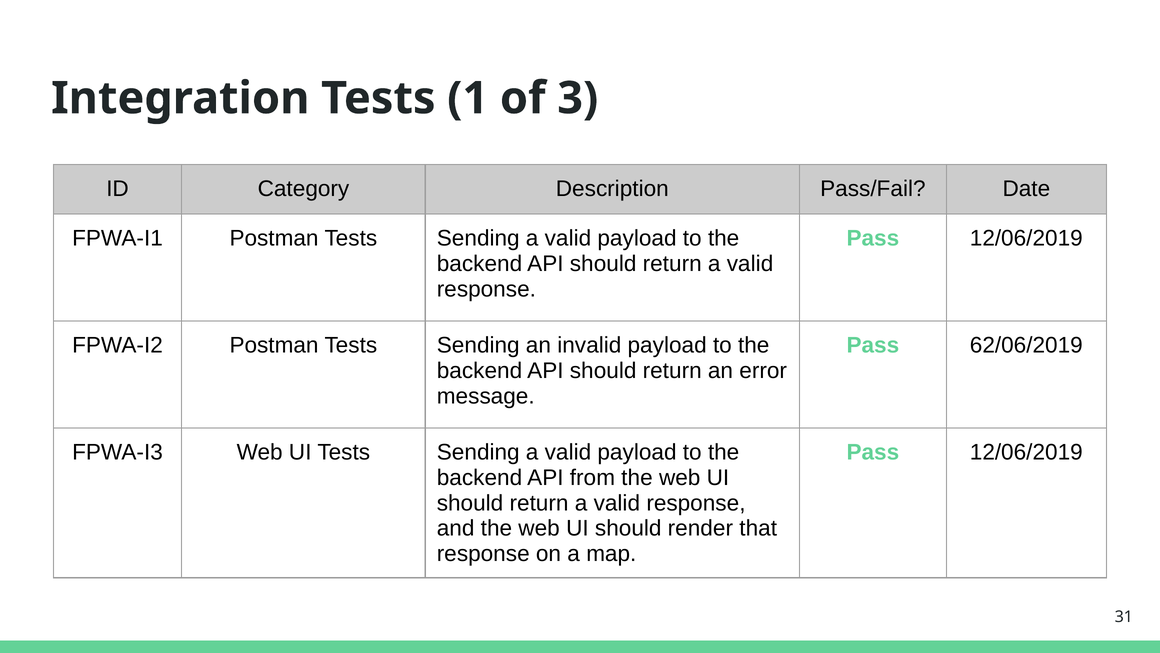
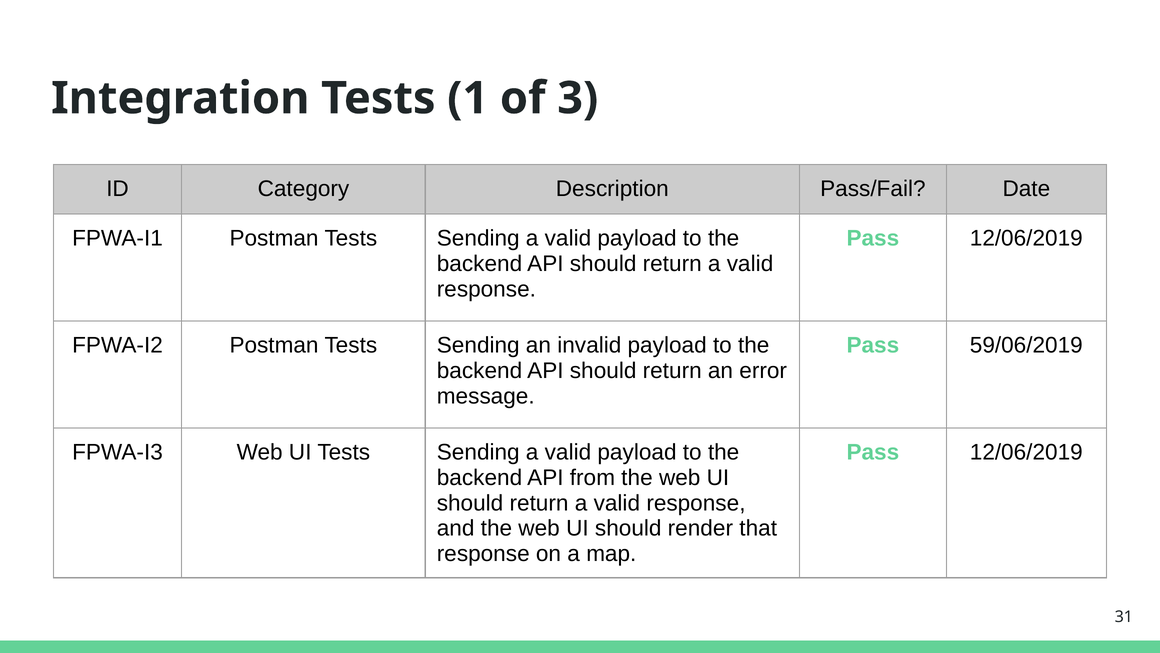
62/06/2019: 62/06/2019 -> 59/06/2019 (1026, 345)
